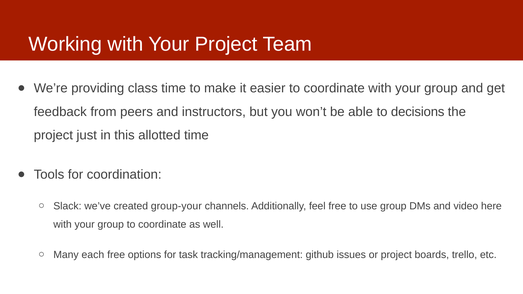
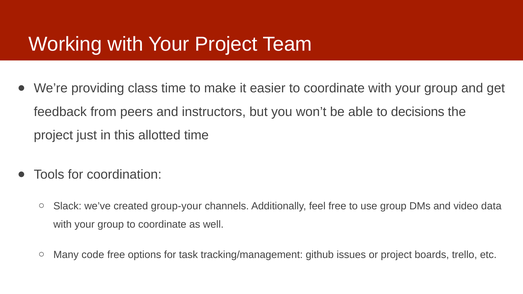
here: here -> data (491, 206)
each: each -> code (93, 255)
